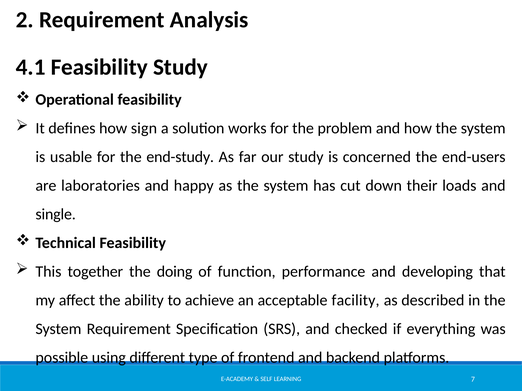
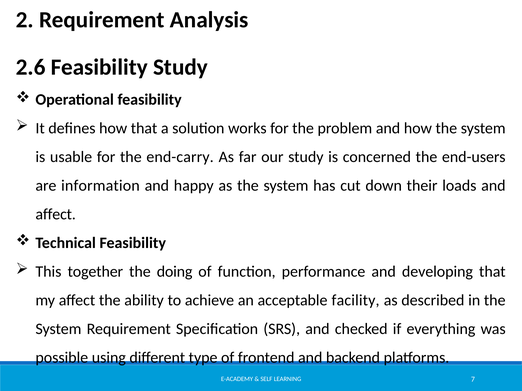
4.1: 4.1 -> 2.6 (31, 67)
how sign: sign -> that (144, 129)
end-study: end-study -> end-carry (180, 157)
laboratories: laboratories -> information (100, 186)
single: single -> affect (56, 215)
